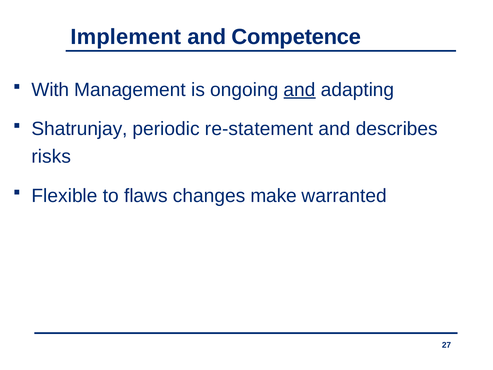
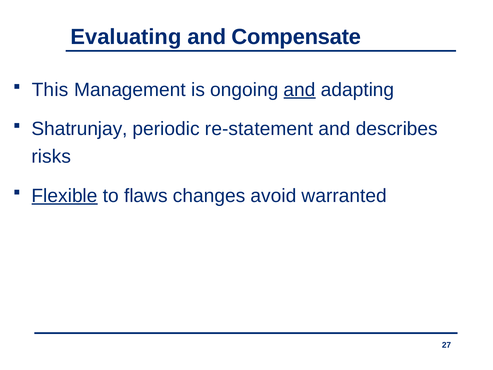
Implement: Implement -> Evaluating (126, 37)
Competence: Competence -> Compensate (296, 37)
With: With -> This (50, 90)
Flexible underline: none -> present (65, 196)
make: make -> avoid (274, 196)
